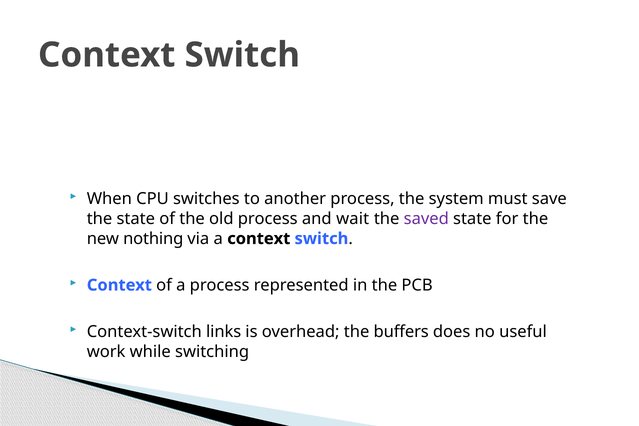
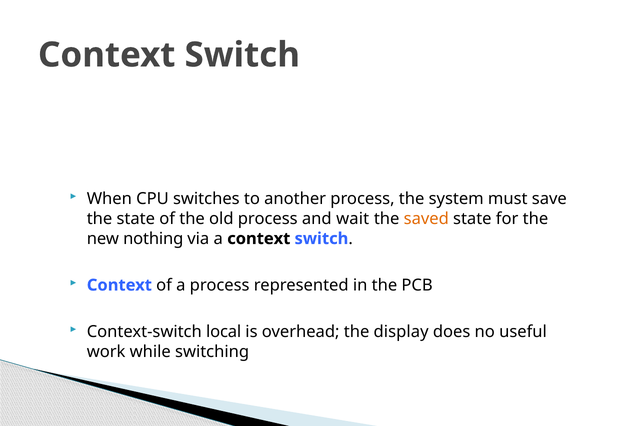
saved colour: purple -> orange (426, 219)
links: links -> local (224, 332)
buffers: buffers -> display (401, 332)
